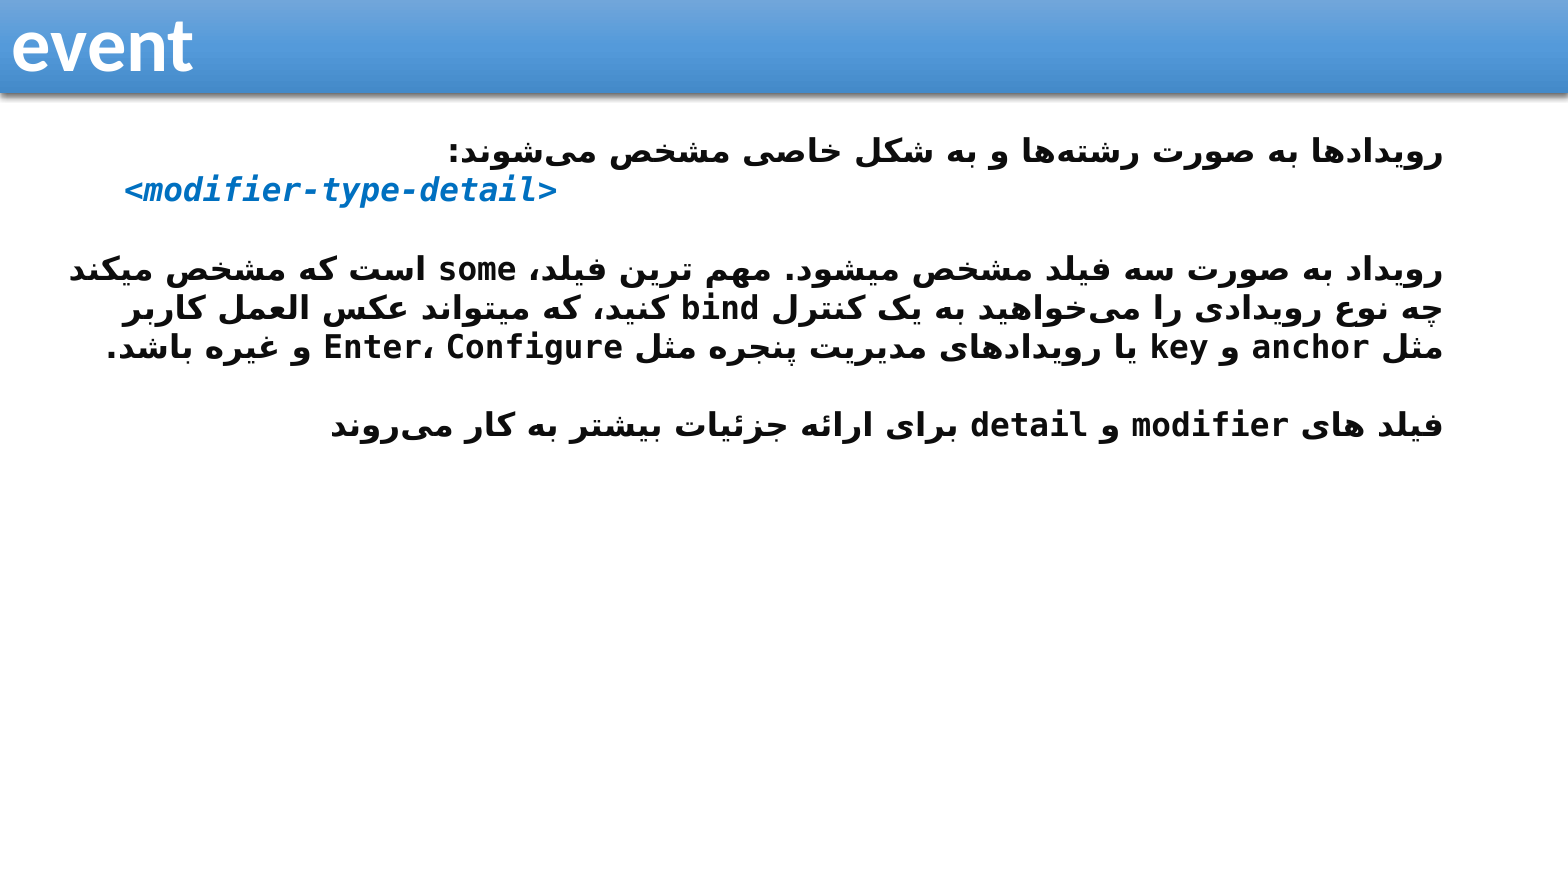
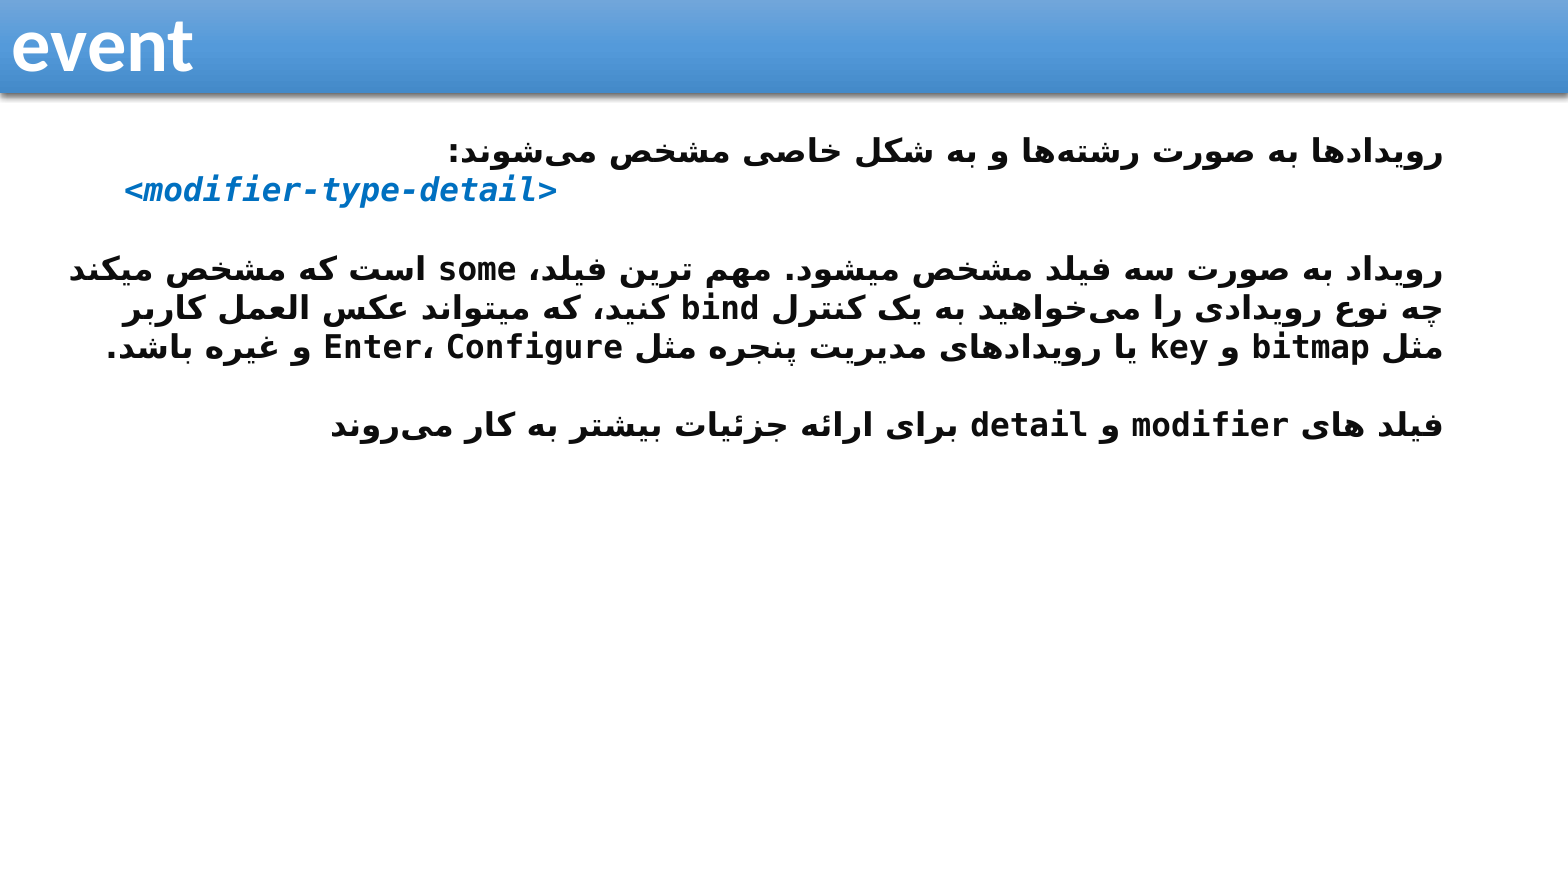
anchor: anchor -> bitmap (1311, 348)
